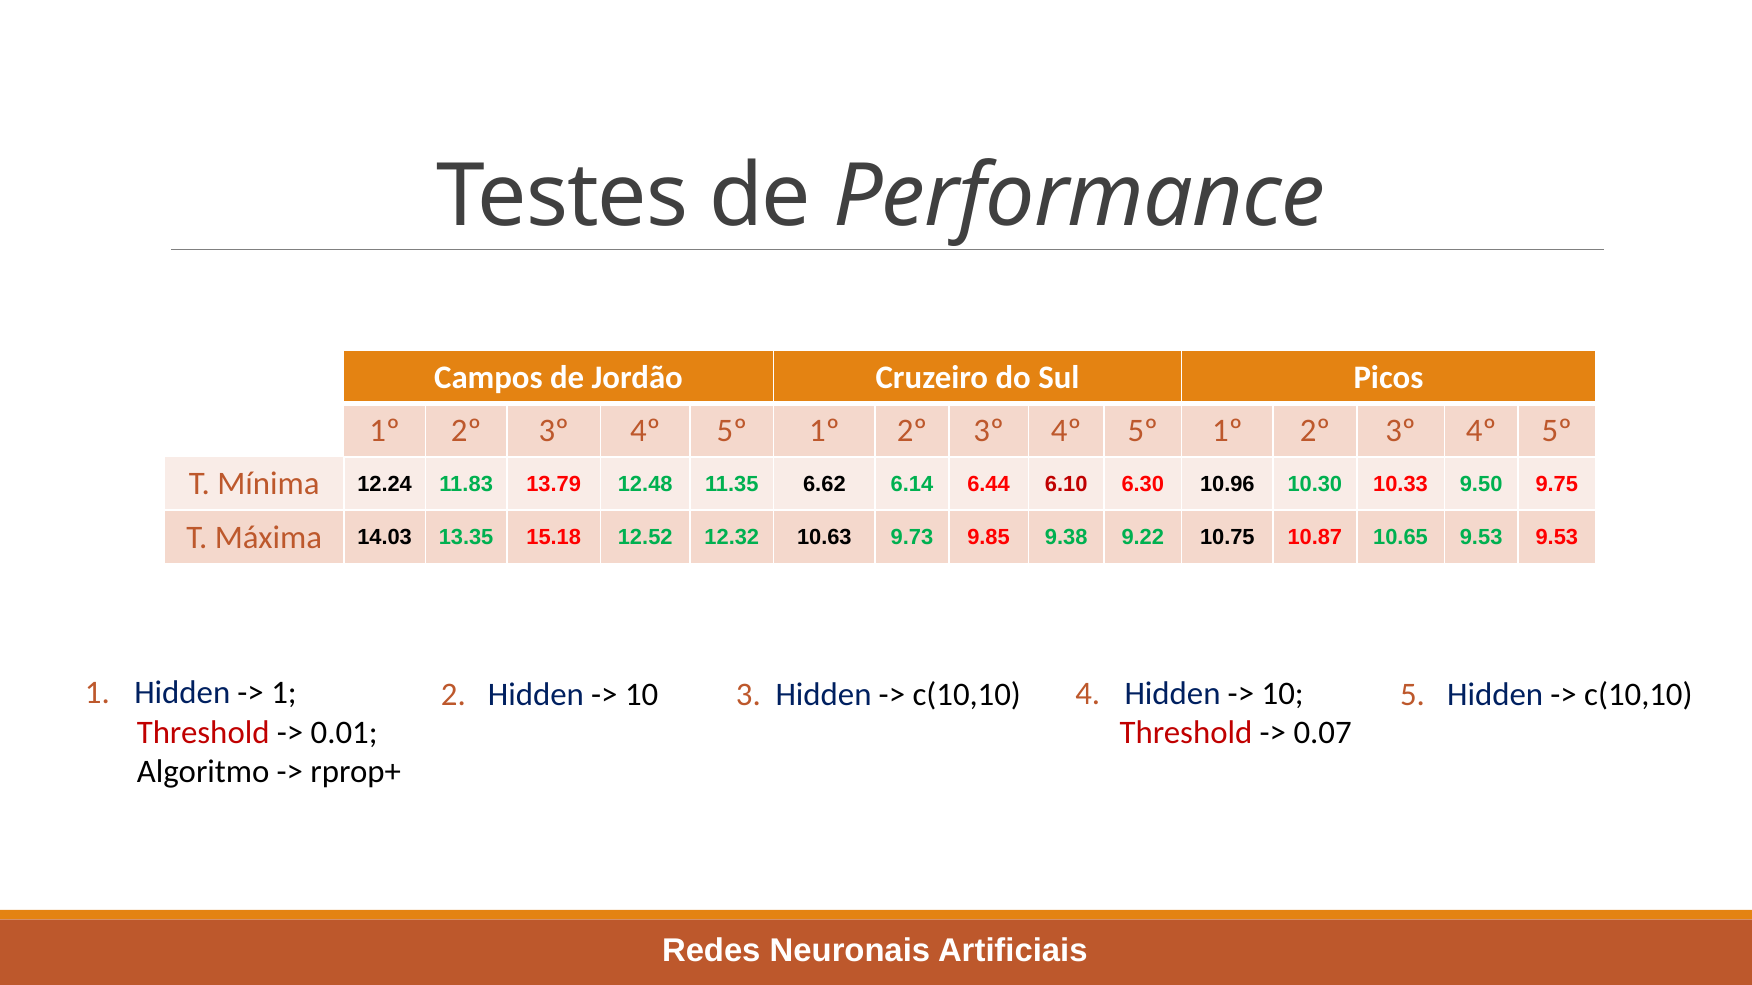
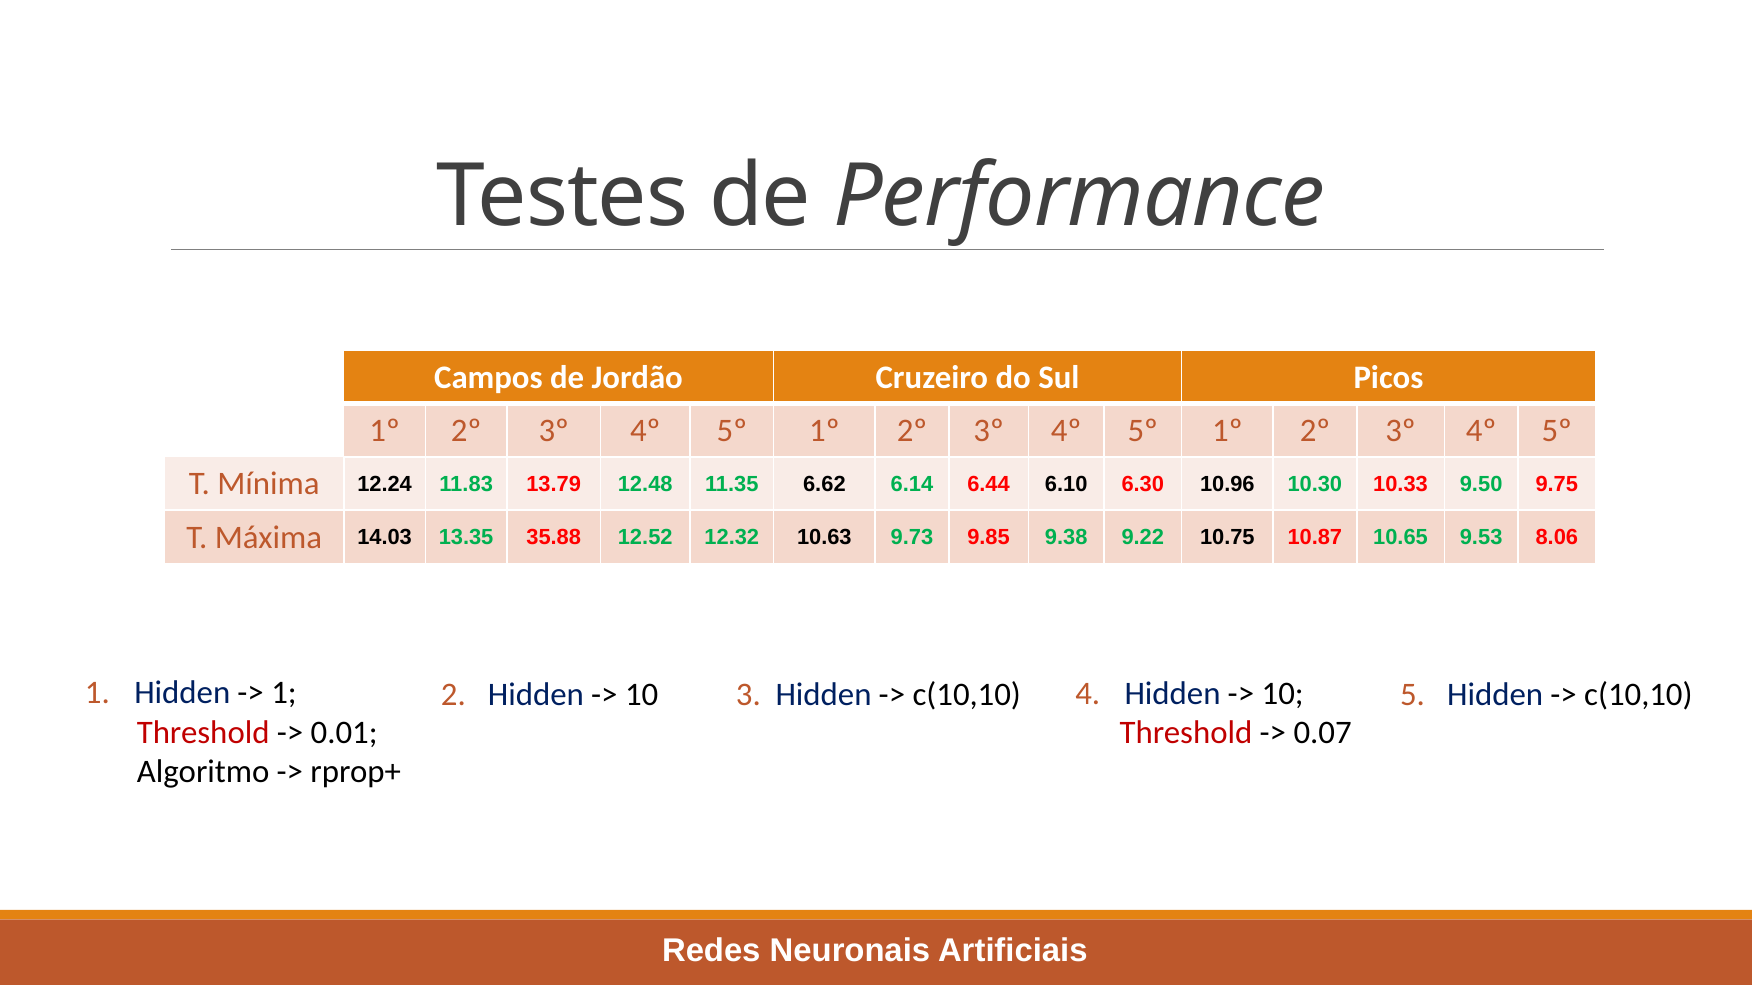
6.10 colour: red -> black (1066, 484)
15.18: 15.18 -> 35.88 (554, 538)
9.53 9.53: 9.53 -> 8.06 (1557, 538)
